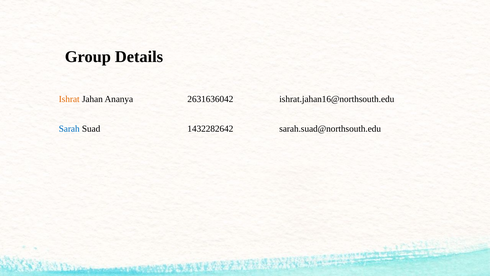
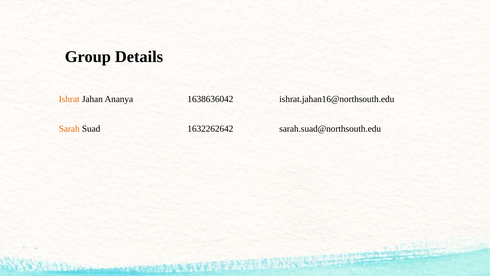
2631636042: 2631636042 -> 1638636042 (210, 99)
Sarah colour: blue -> orange (69, 129)
1432282642: 1432282642 -> 1632262642 (210, 129)
